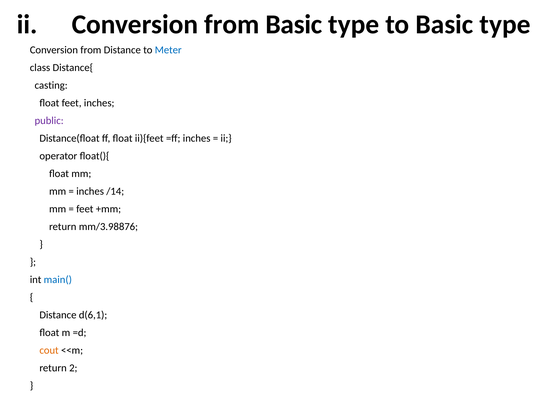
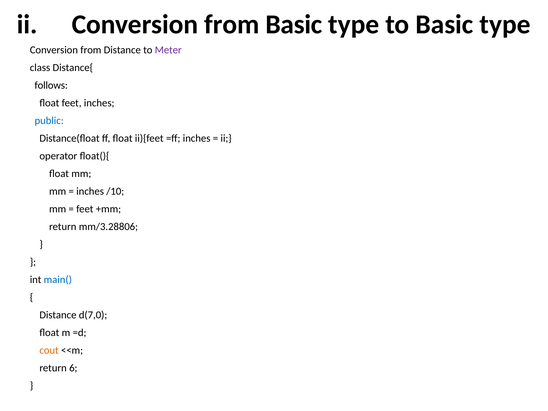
Meter colour: blue -> purple (168, 50)
casting: casting -> follows (51, 85)
public colour: purple -> blue (49, 121)
/14: /14 -> /10 (115, 191)
mm/3.98876: mm/3.98876 -> mm/3.28806 (108, 227)
d(6,1: d(6,1 -> d(7,0 (93, 315)
2: 2 -> 6 (73, 368)
